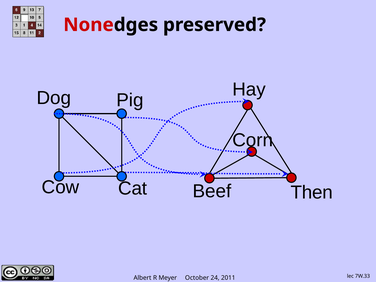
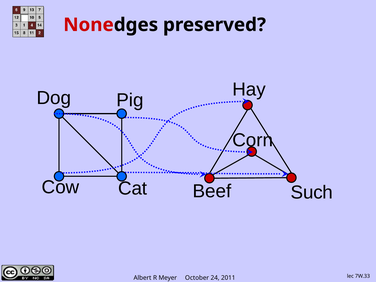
Then: Then -> Such (312, 192)
